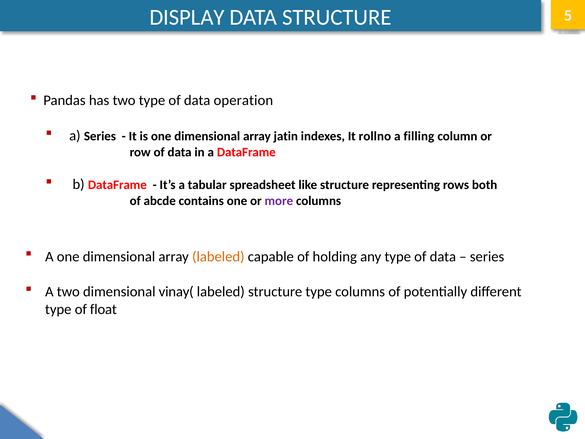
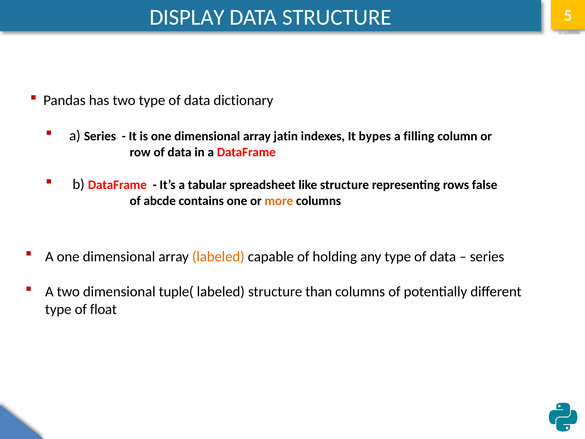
operation: operation -> dictionary (243, 100)
rollno: rollno -> bypes (375, 136)
both: both -> false (485, 185)
more colour: purple -> orange (279, 201)
vinay(: vinay( -> tuple( (176, 291)
structure type: type -> than (319, 291)
